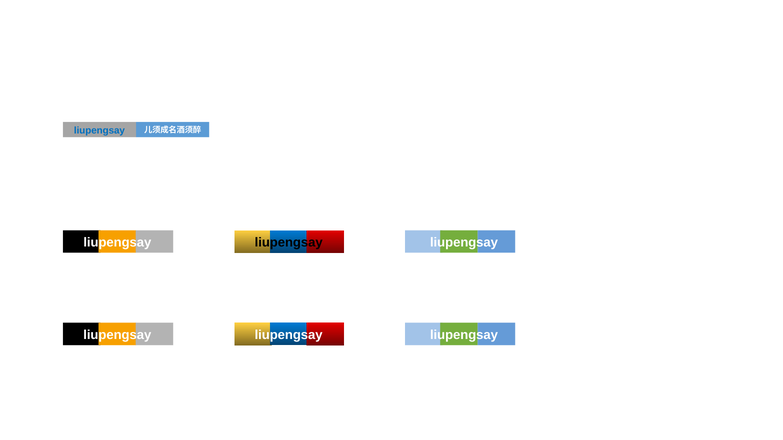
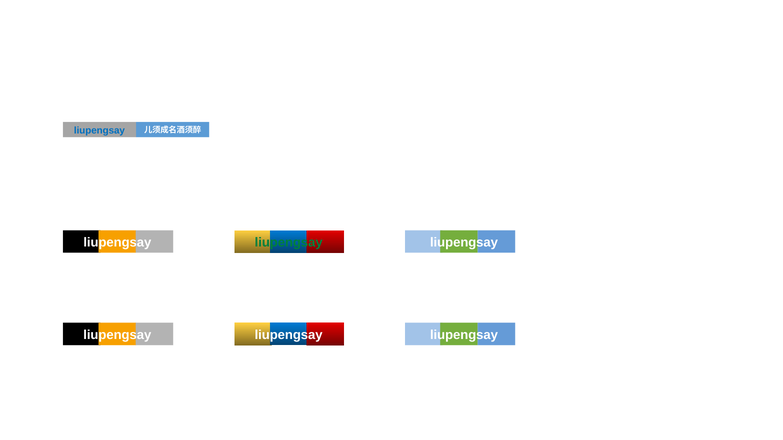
liupengsay colour: black -> green (289, 243)
